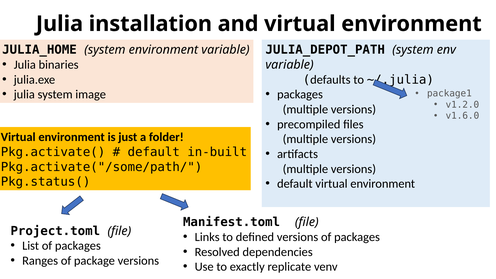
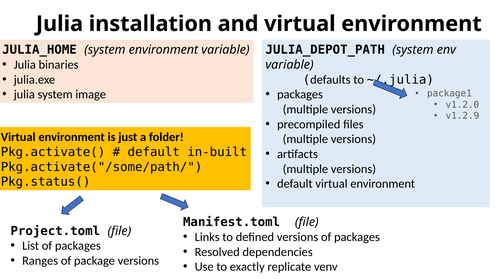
v1.6.0: v1.6.0 -> v1.2.9 (462, 116)
